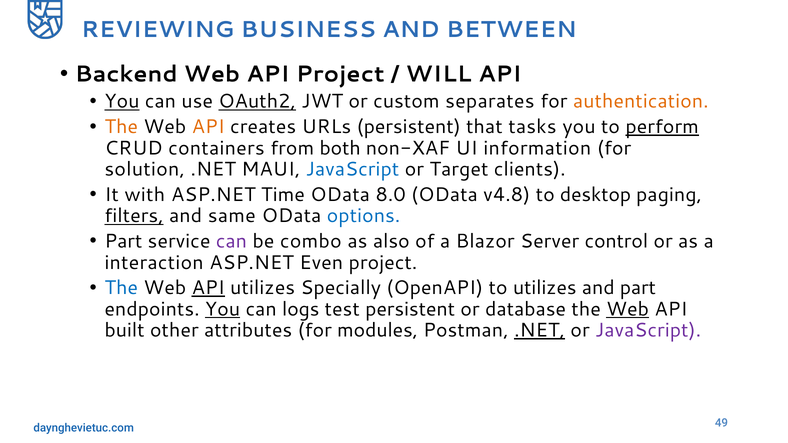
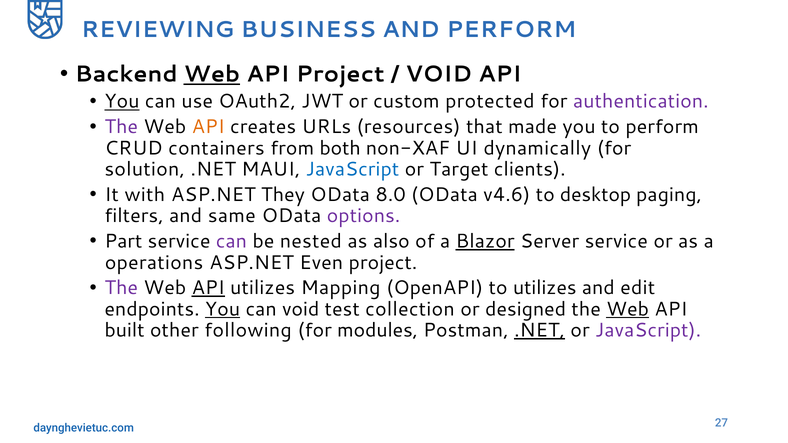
AND BETWEEN: BETWEEN -> PERFORM (511, 30)
Web underline: none -> present (212, 74)
WILL: WILL -> VOID (439, 74)
OAuth2 underline: present -> none (257, 102)
separates: separates -> protected (490, 102)
authentication colour: orange -> purple (641, 102)
The colour: orange -> purple (121, 127)
URLs persistent: persistent -> resources (409, 127)
tasks: tasks -> made (533, 127)
perform underline: present -> none (662, 127)
information: information -> dynamically (537, 148)
Time: Time -> They (283, 195)
v4.8: v4.8 -> v4.6 (507, 195)
filters underline: present -> none (134, 216)
options colour: blue -> purple (364, 216)
combo: combo -> nested (311, 241)
Blazor underline: none -> present (485, 241)
Server control: control -> service (616, 241)
interaction: interaction -> operations (154, 263)
The colour: blue -> purple (121, 288)
Specially: Specially -> Mapping (341, 288)
and part: part -> edit (638, 288)
can logs: logs -> void (301, 309)
test persistent: persistent -> collection (410, 309)
database: database -> designed (526, 309)
attributes: attributes -> following (248, 331)
49: 49 -> 27 (721, 423)
